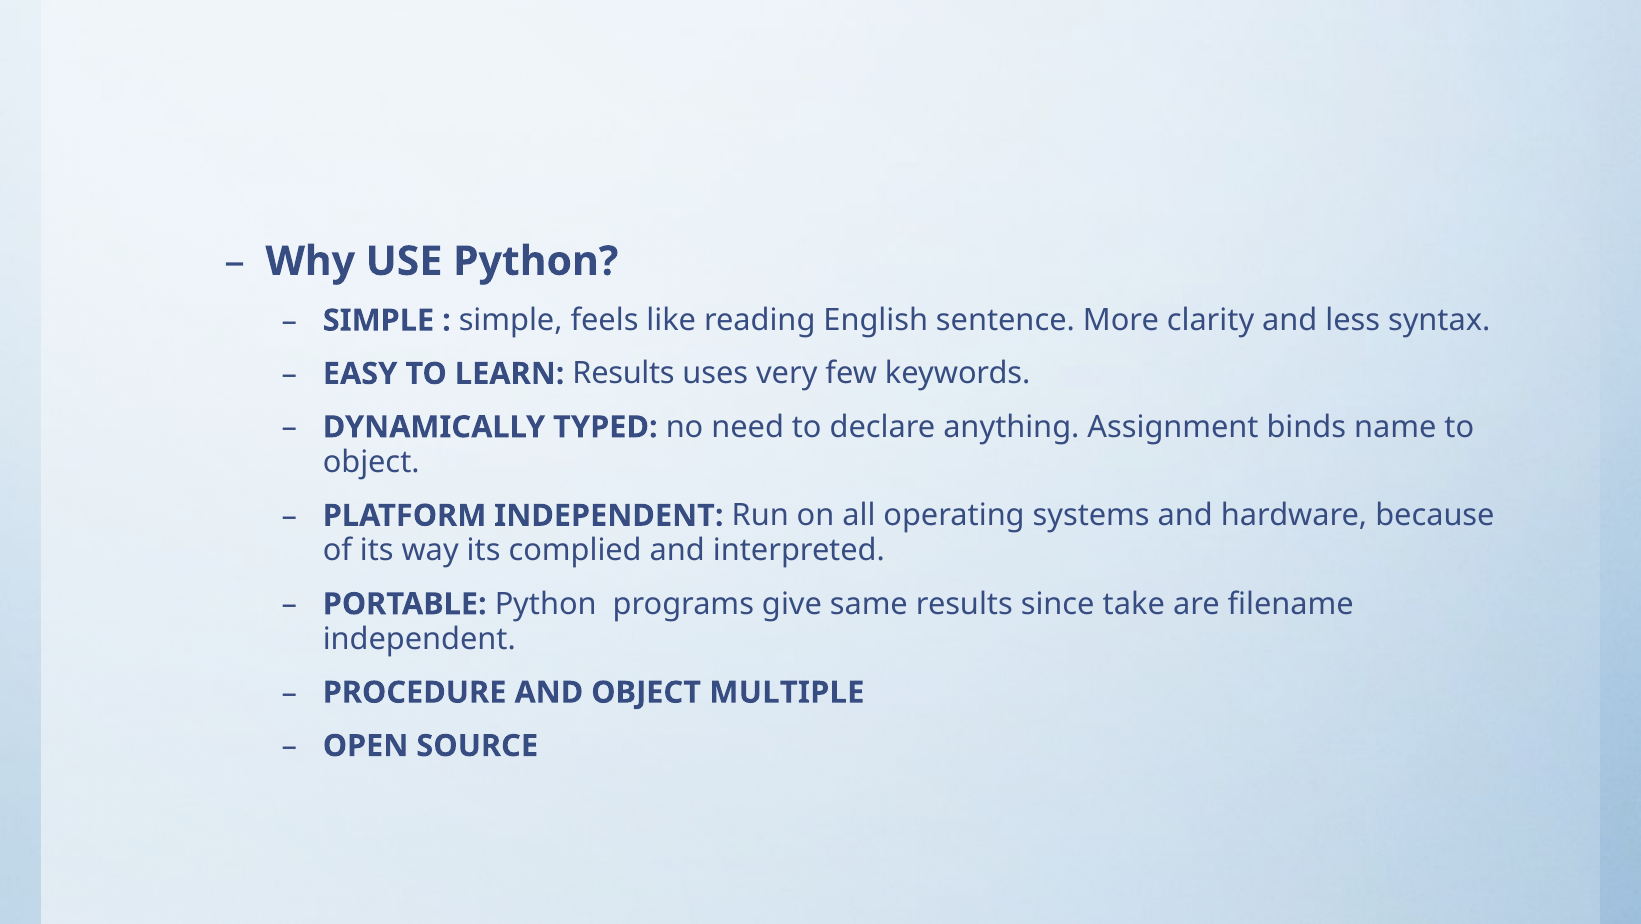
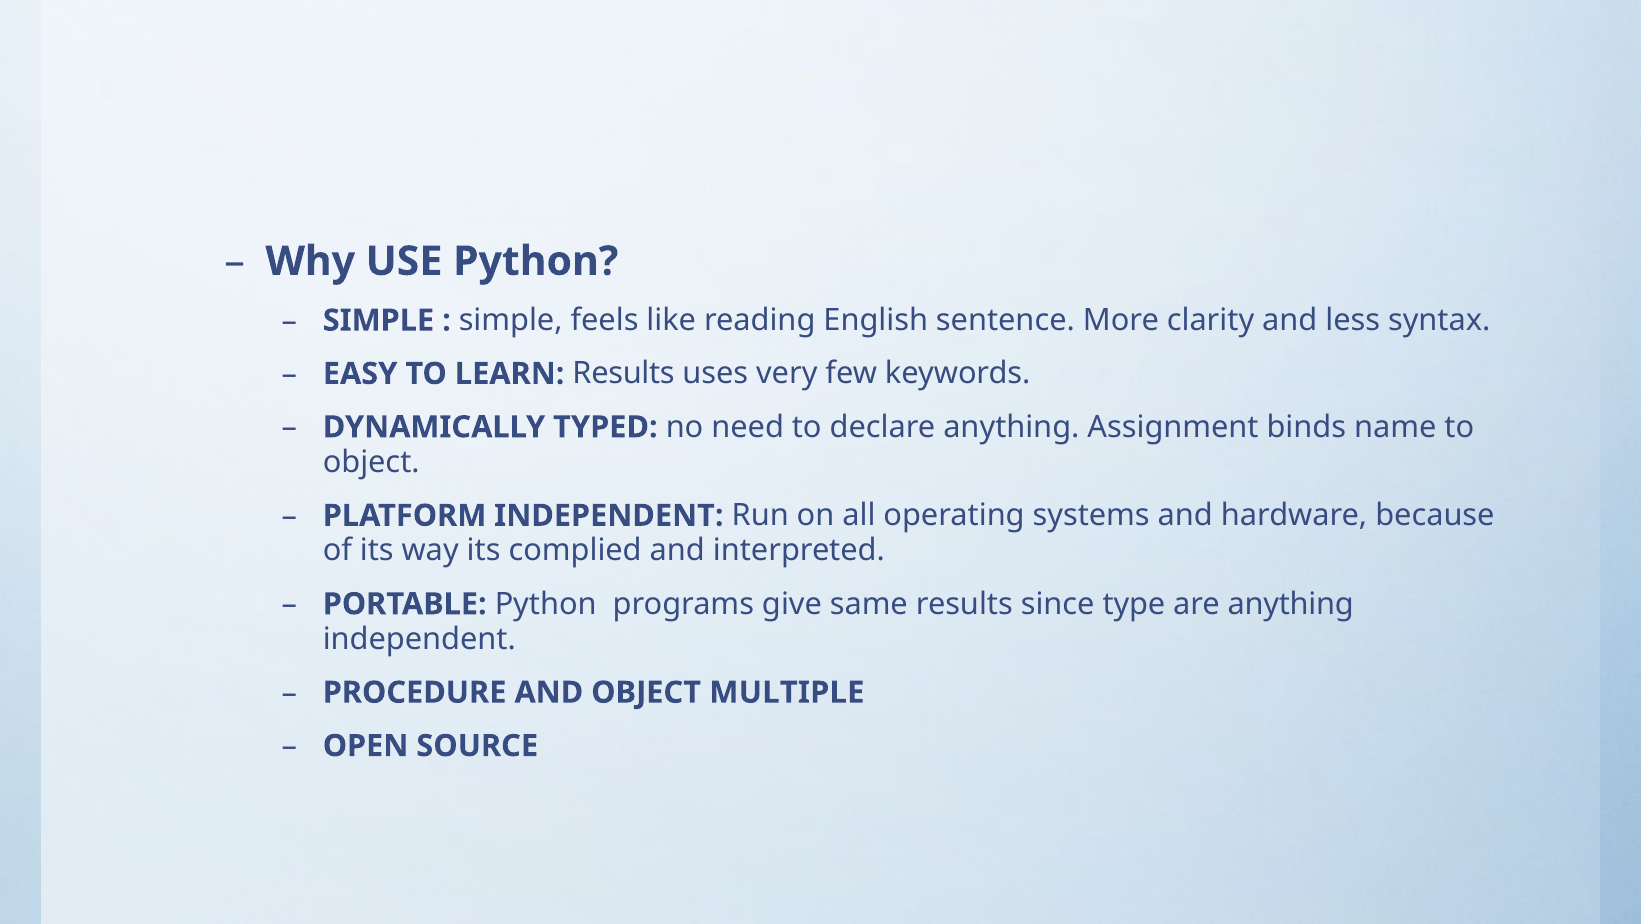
take: take -> type (1134, 604)
are filename: filename -> anything (1291, 604)
